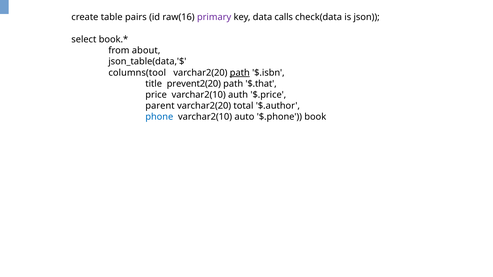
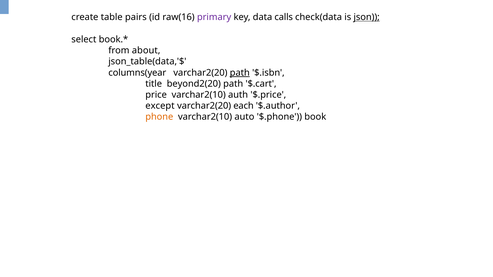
json underline: none -> present (367, 17)
columns(tool: columns(tool -> columns(year (137, 73)
prevent2(20: prevent2(20 -> beyond2(20 (194, 84)
$.that: $.that -> $.cart (261, 84)
parent: parent -> except (160, 106)
total: total -> each (244, 106)
phone colour: blue -> orange (159, 117)
